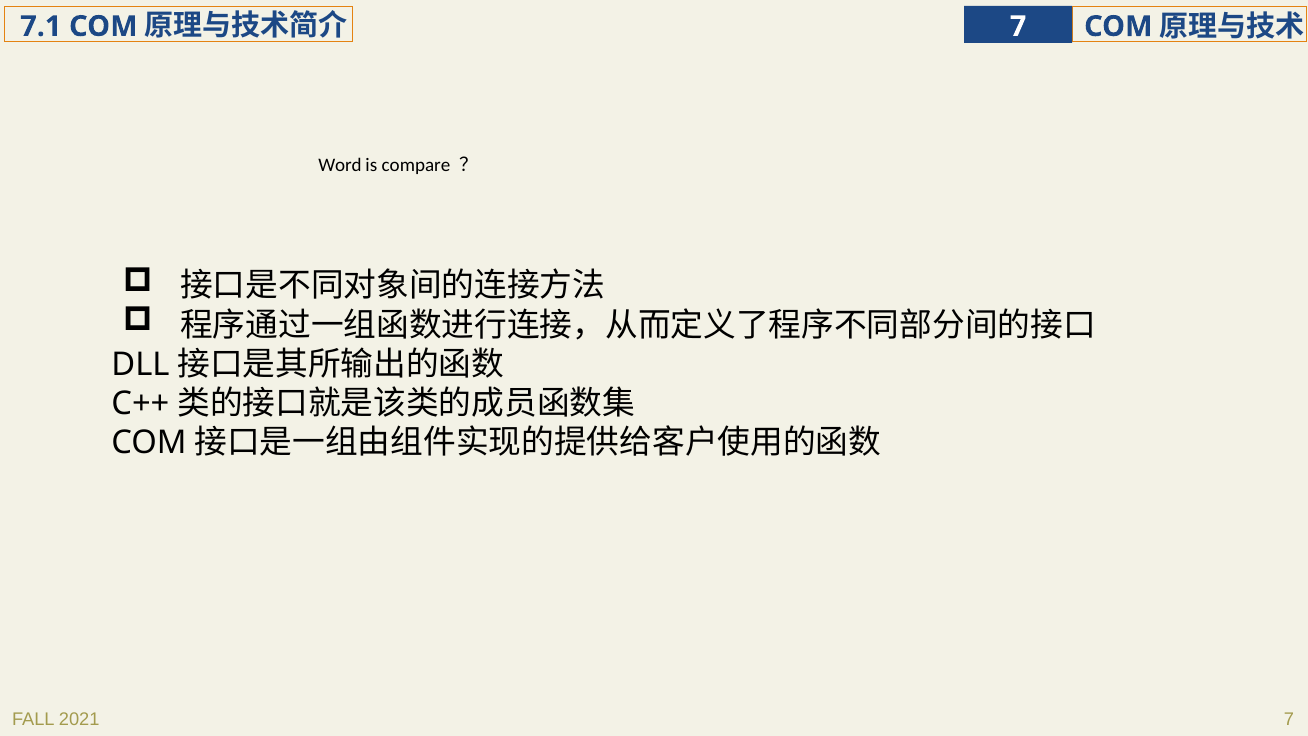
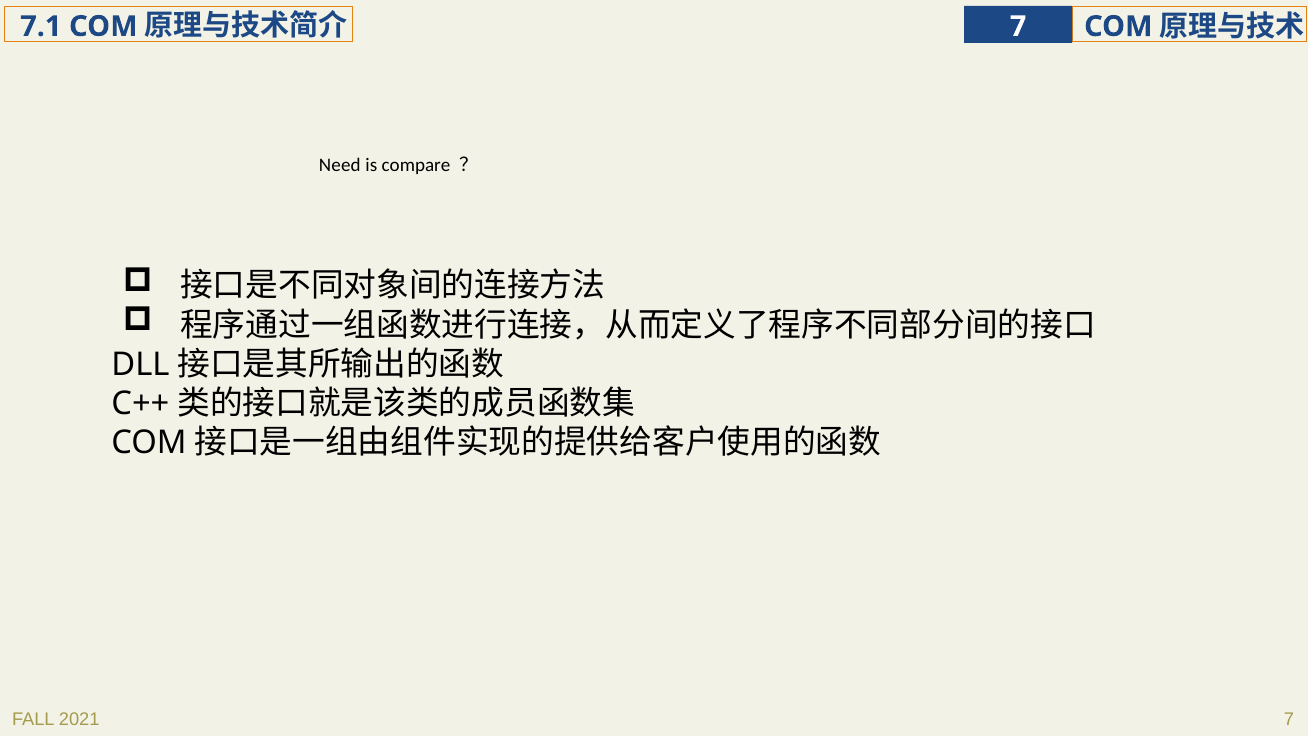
Word: Word -> Need (340, 165)
